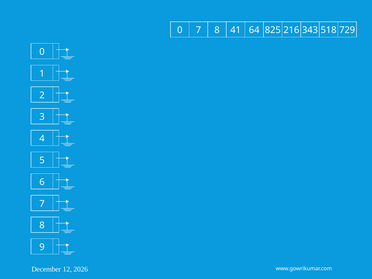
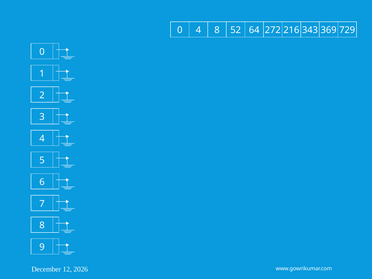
0 7: 7 -> 4 (198, 30)
41: 41 -> 52 (236, 30)
825: 825 -> 272 (273, 30)
518: 518 -> 369 (329, 30)
